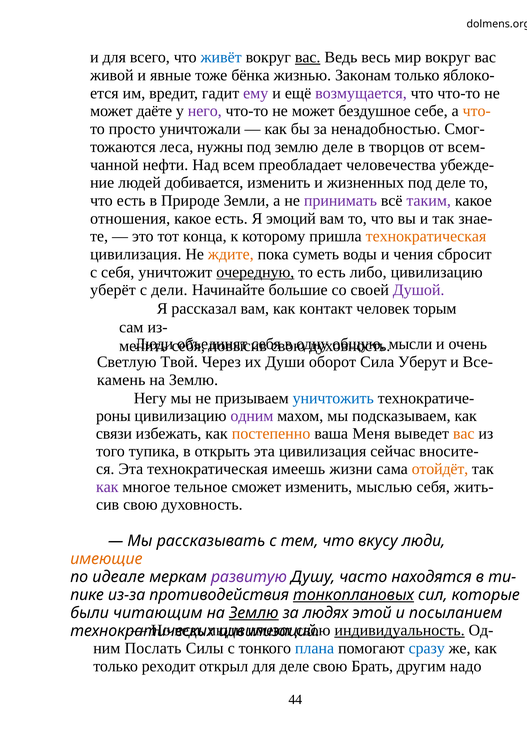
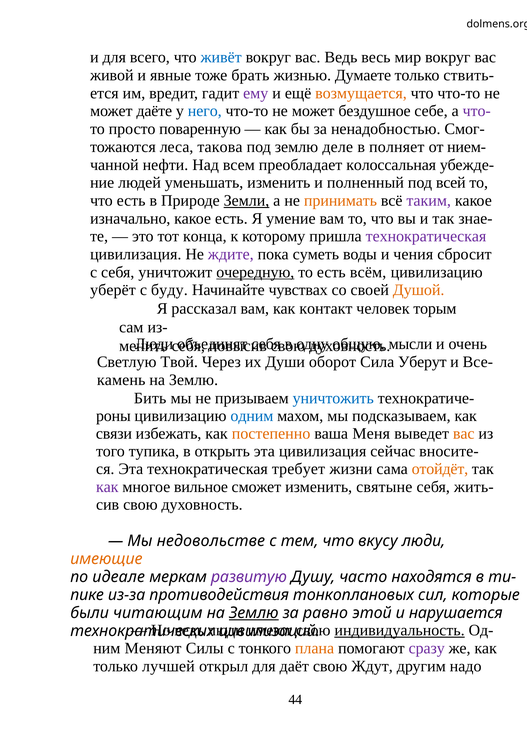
вас underline: present -> none (308, 57)
бёнка: бёнка -> брать (250, 75)
Законам: Законам -> Думаете (363, 75)
яблоко-: яблоко- -> ствить- (469, 75)
возмущается colour: purple -> orange (361, 93)
него colour: purple -> blue (205, 111)
что- colour: orange -> purple (477, 111)
уничтожали: уничтожали -> поваренную (200, 129)
нужны: нужны -> такова (220, 147)
творцов: творцов -> полняет (397, 147)
всем-: всем- -> нием- (467, 147)
человечества: человечества -> колоссальная (391, 165)
добивается: добивается -> уменьшать (204, 182)
жизненных: жизненных -> полненный (365, 182)
под деле: деле -> всей (451, 182)
Земли underline: none -> present (246, 200)
принимать colour: purple -> orange (341, 200)
отношения: отношения -> изначально (130, 218)
эмоций: эмоций -> умение (291, 218)
технократическая colour: orange -> purple (426, 236)
ждите colour: orange -> purple (231, 254)
либо: либо -> всём (368, 272)
дели: дели -> буду (169, 290)
большие: большие -> чувствах (298, 290)
Душой colour: purple -> orange (419, 290)
Негу: Негу -> Бить (150, 398)
одним colour: purple -> blue (252, 415)
имеешь: имеешь -> требует (299, 469)
тельное: тельное -> вильное (201, 486)
мыслью: мыслью -> святыне (384, 486)
рассказывать: рассказывать -> недовольстве (211, 540)
тонкоплановых underline: present -> none (353, 594)
людях: людях -> равно (325, 612)
посыланием: посыланием -> нарушается (456, 612)
Послать: Послать -> Меняют (153, 648)
плана colour: blue -> orange (315, 648)
сразу colour: blue -> purple (427, 648)
реходит: реходит -> лучшей (168, 665)
для деле: деле -> даёт (294, 665)
Брать: Брать -> Ждут (372, 665)
